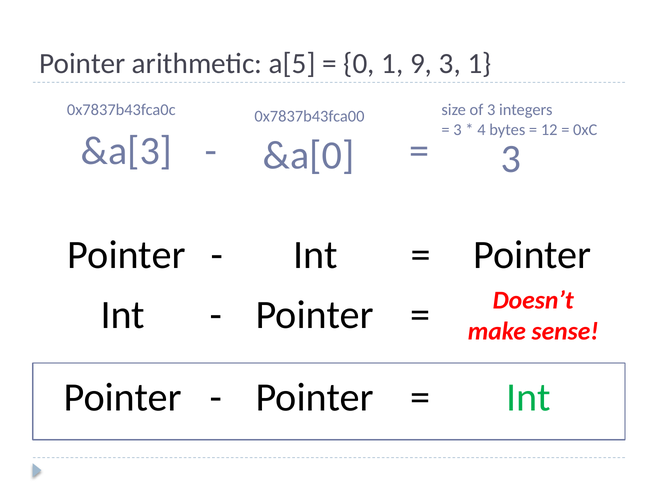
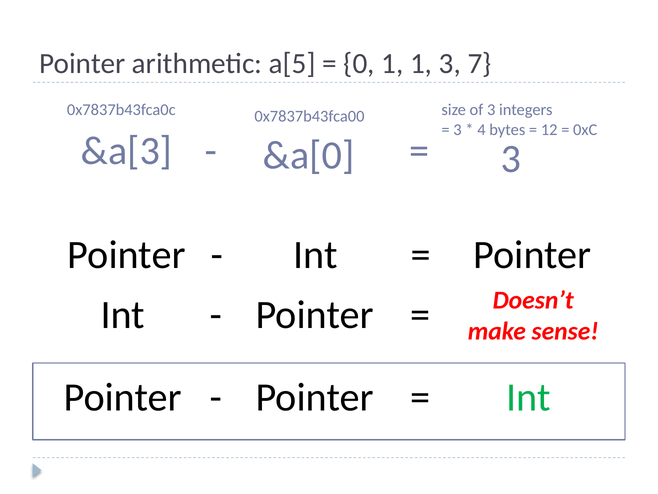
1 9: 9 -> 1 (421, 63)
3 1: 1 -> 7 (480, 63)
